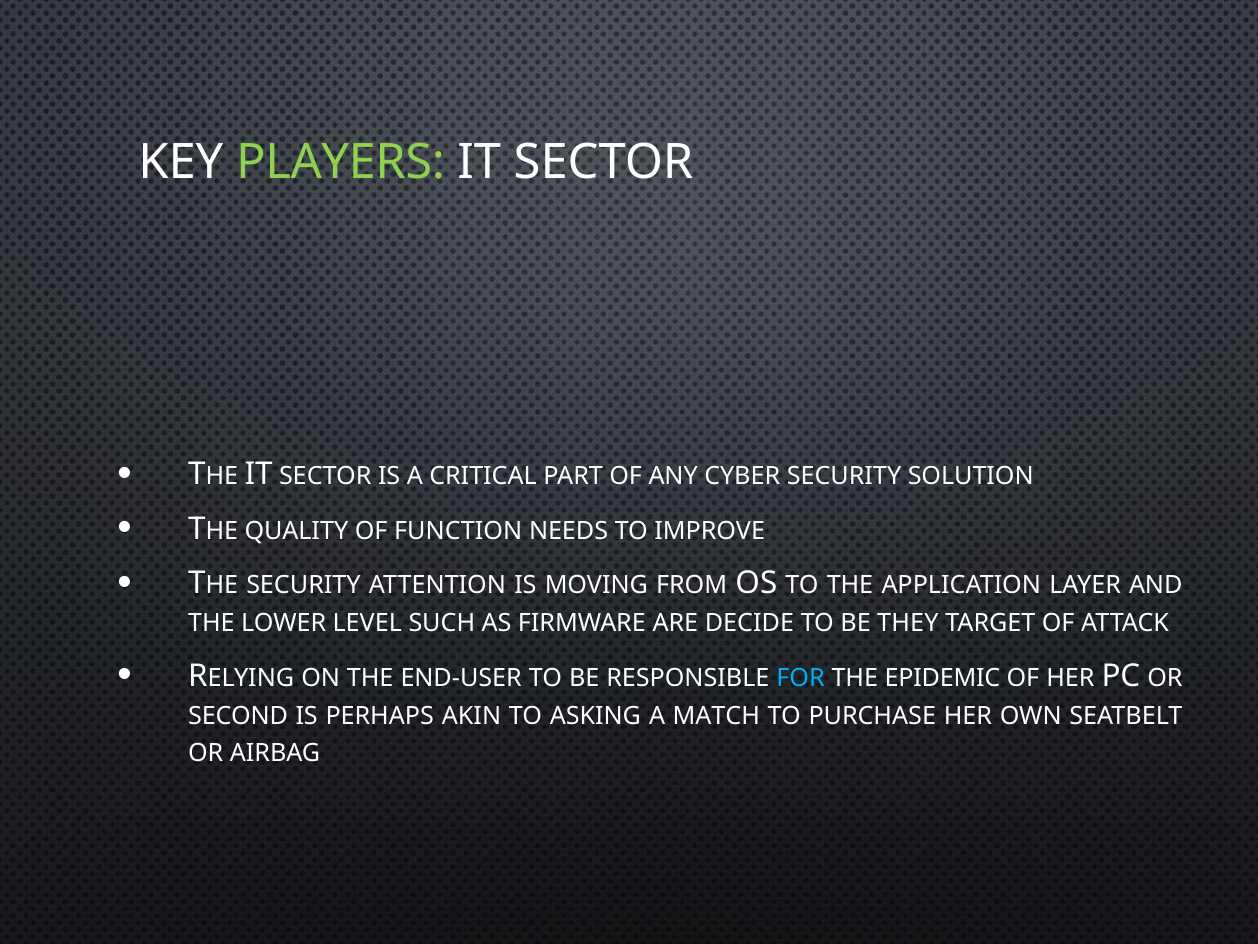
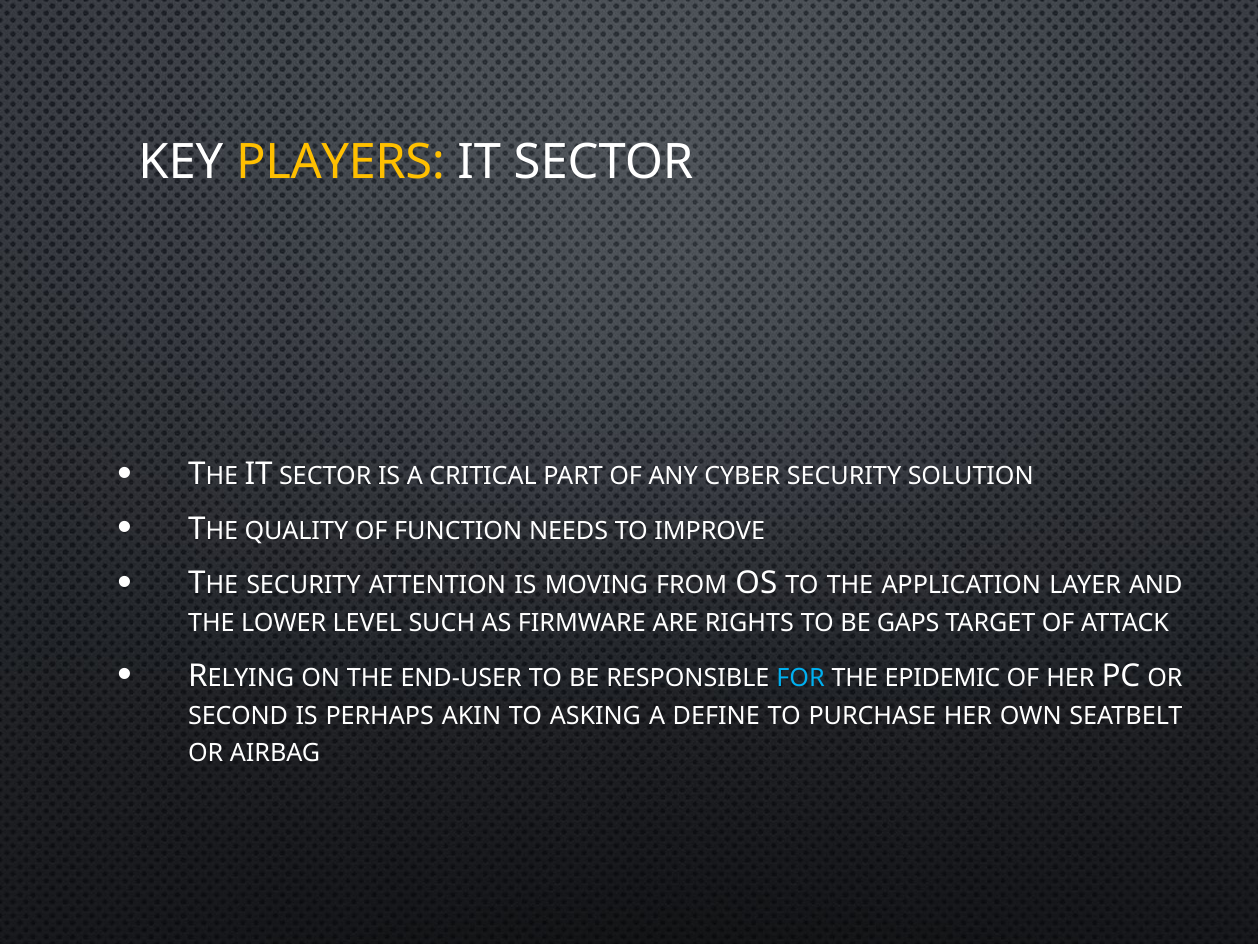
PLAYERS colour: light green -> yellow (341, 162)
DECIDE: DECIDE -> RIGHTS (749, 623)
THEY: THEY -> GAPS (908, 623)
MATCH: MATCH -> DEFINE (716, 715)
